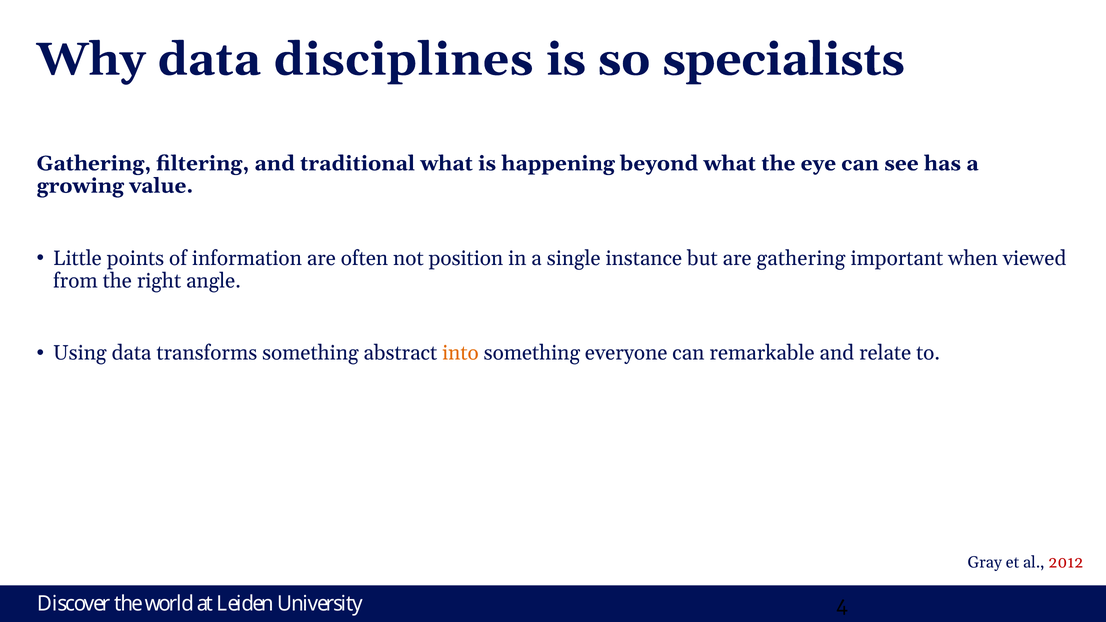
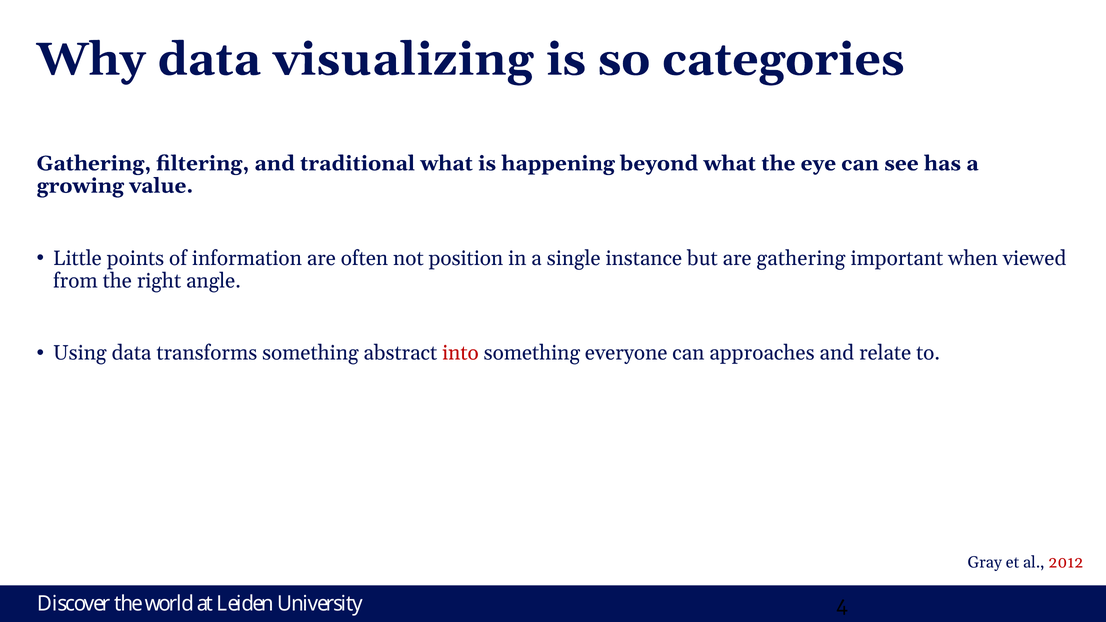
disciplines: disciplines -> visualizing (403, 59)
specialists: specialists -> categories (783, 59)
into colour: orange -> red (460, 353)
remarkable: remarkable -> approaches (762, 353)
